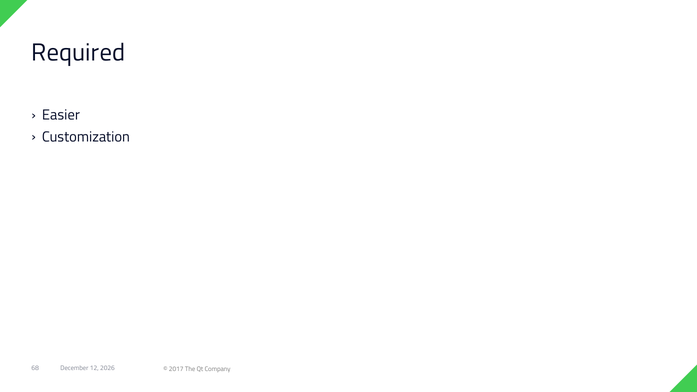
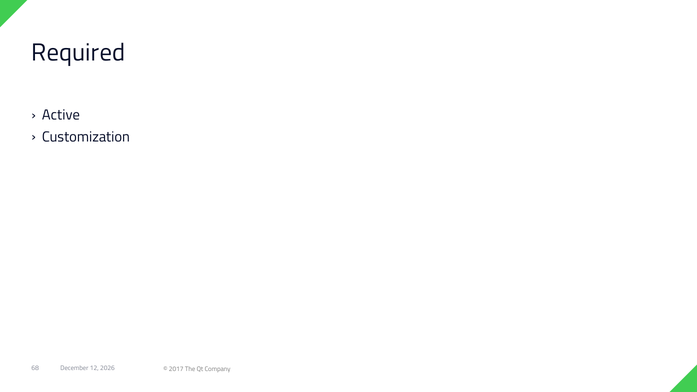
Easier: Easier -> Active (61, 115)
